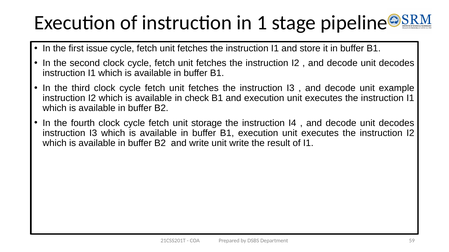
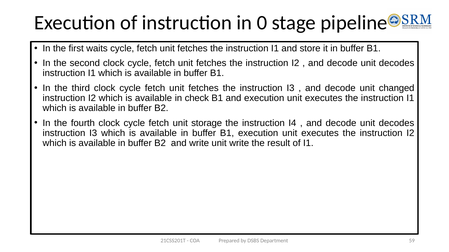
1: 1 -> 0 (262, 23)
issue: issue -> waits (97, 48)
example: example -> changed (397, 88)
